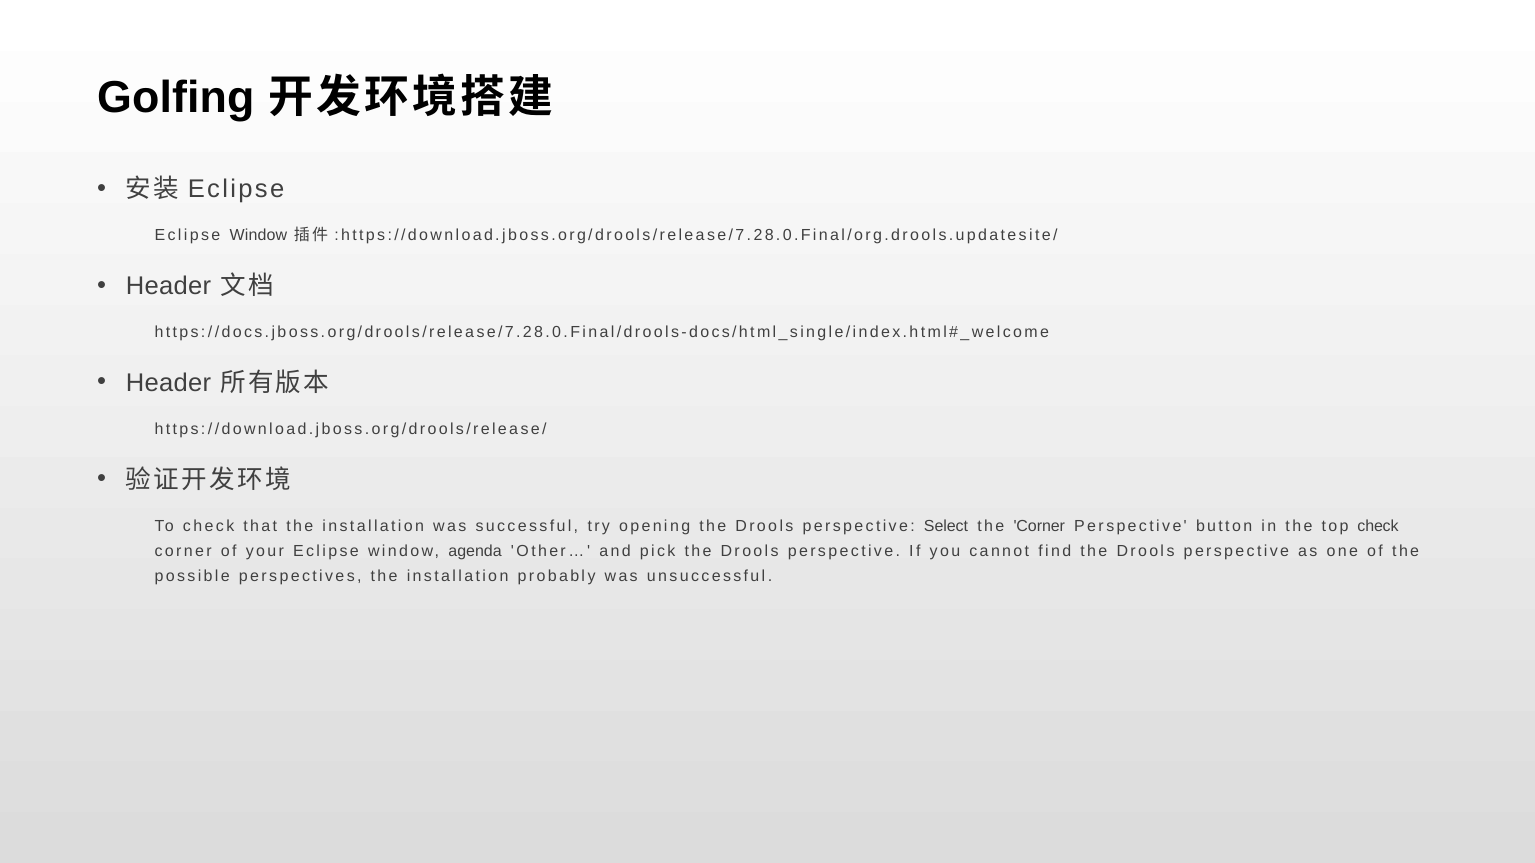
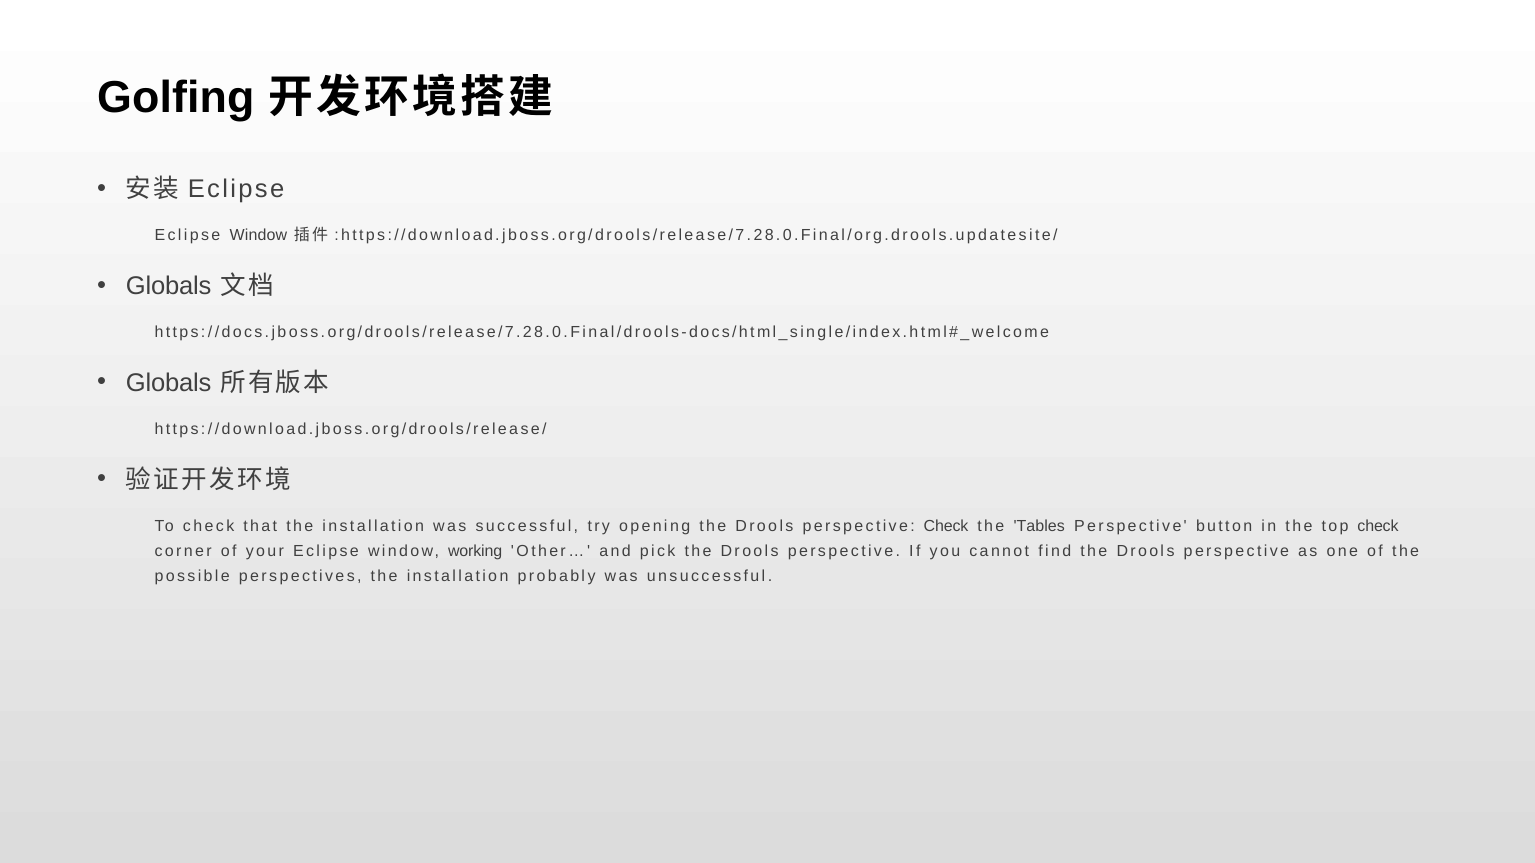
Header: Header -> Globals (169, 286)
Header: Header -> Globals (169, 383)
perspective Select: Select -> Check (946, 526)
the Corner: Corner -> Tables (1039, 526)
agenda: agenda -> working (475, 551)
